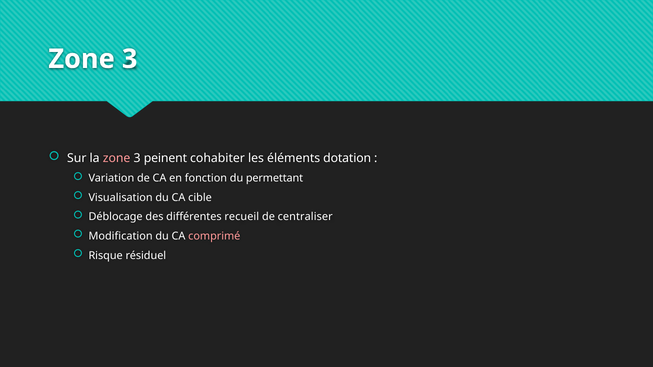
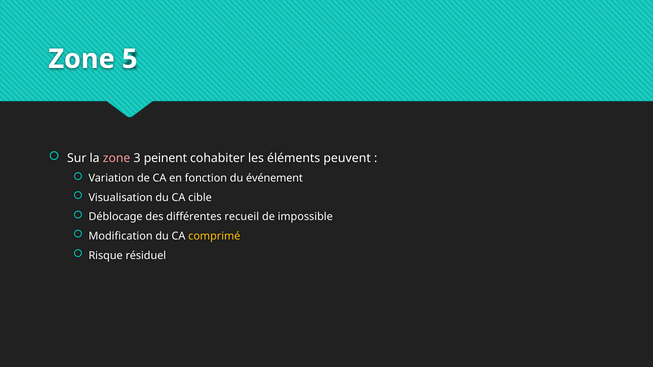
3: 3 -> 5 (130, 59)
dotation: dotation -> peuvent (347, 158)
permettant: permettant -> événement (274, 178)
centraliser: centraliser -> impossible (305, 217)
comprimé colour: pink -> yellow (214, 236)
